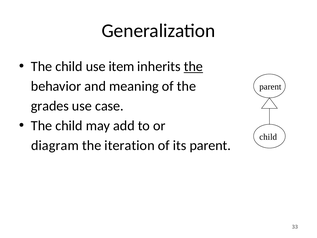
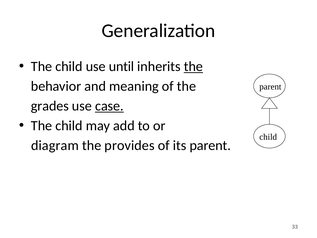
item: item -> until (122, 67)
case underline: none -> present (109, 106)
iteration: iteration -> provides (130, 145)
